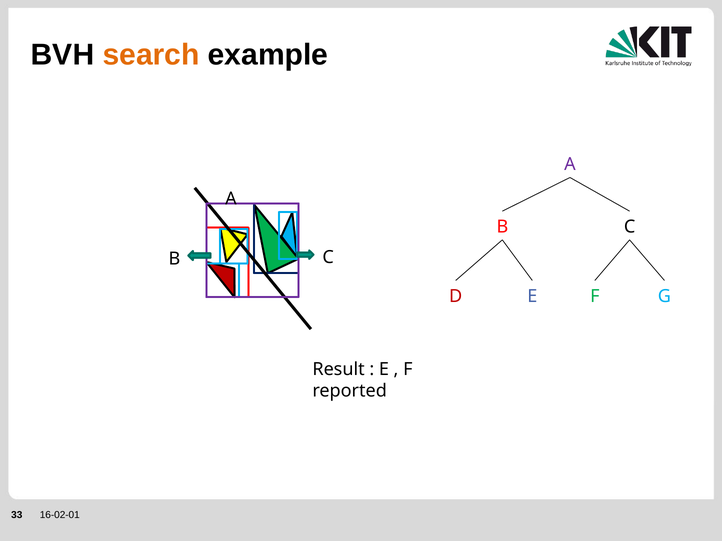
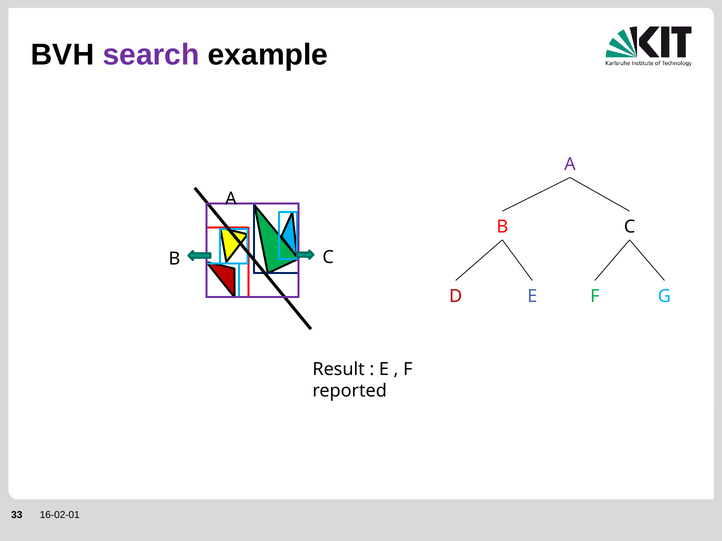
search colour: orange -> purple (151, 55)
